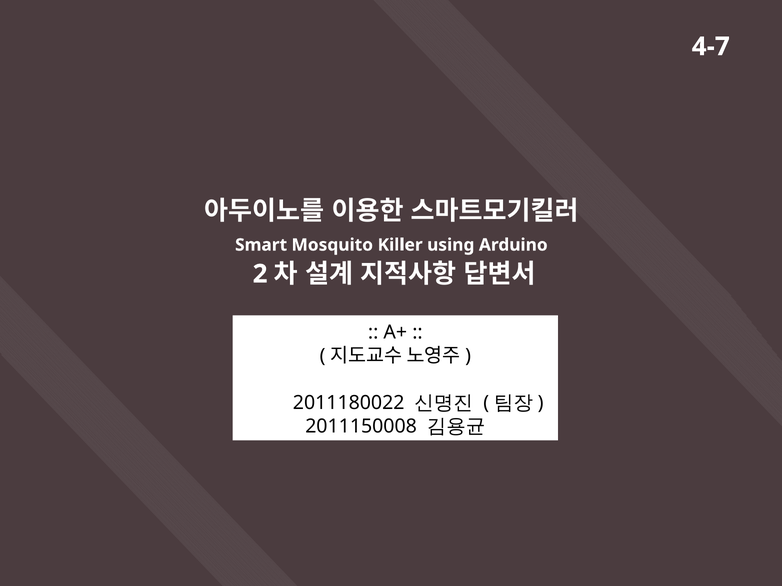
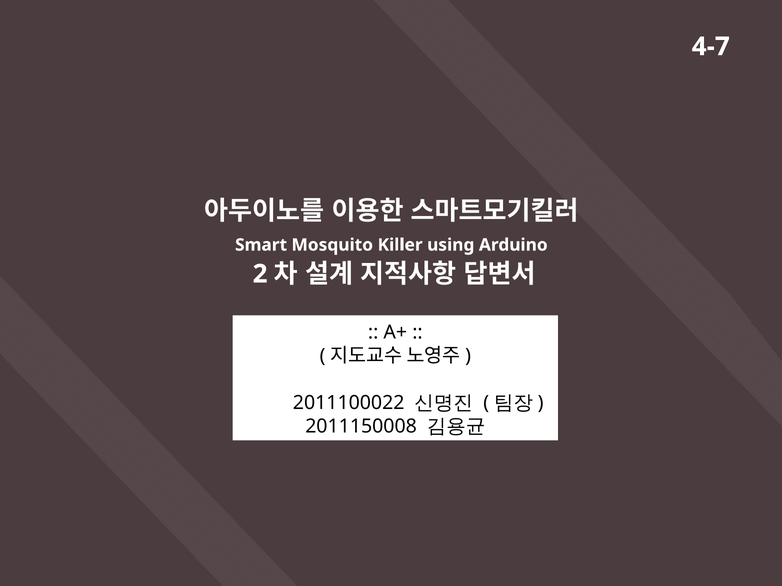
2011180022: 2011180022 -> 2011100022 (349, 403)
